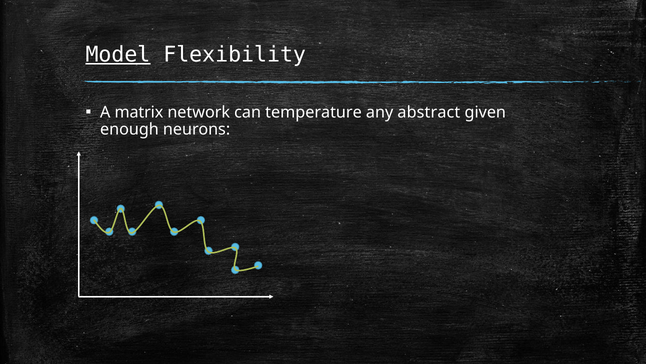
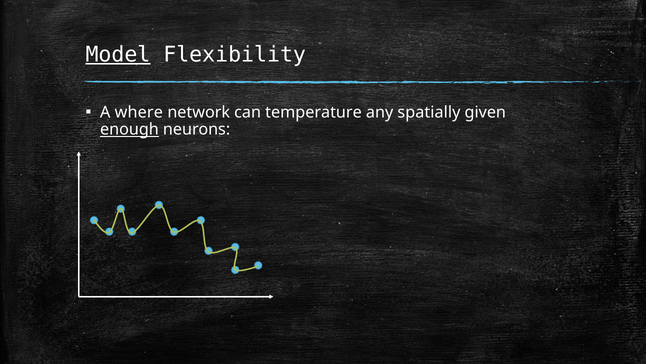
matrix: matrix -> where (139, 112)
abstract: abstract -> spatially (429, 112)
enough underline: none -> present (129, 129)
